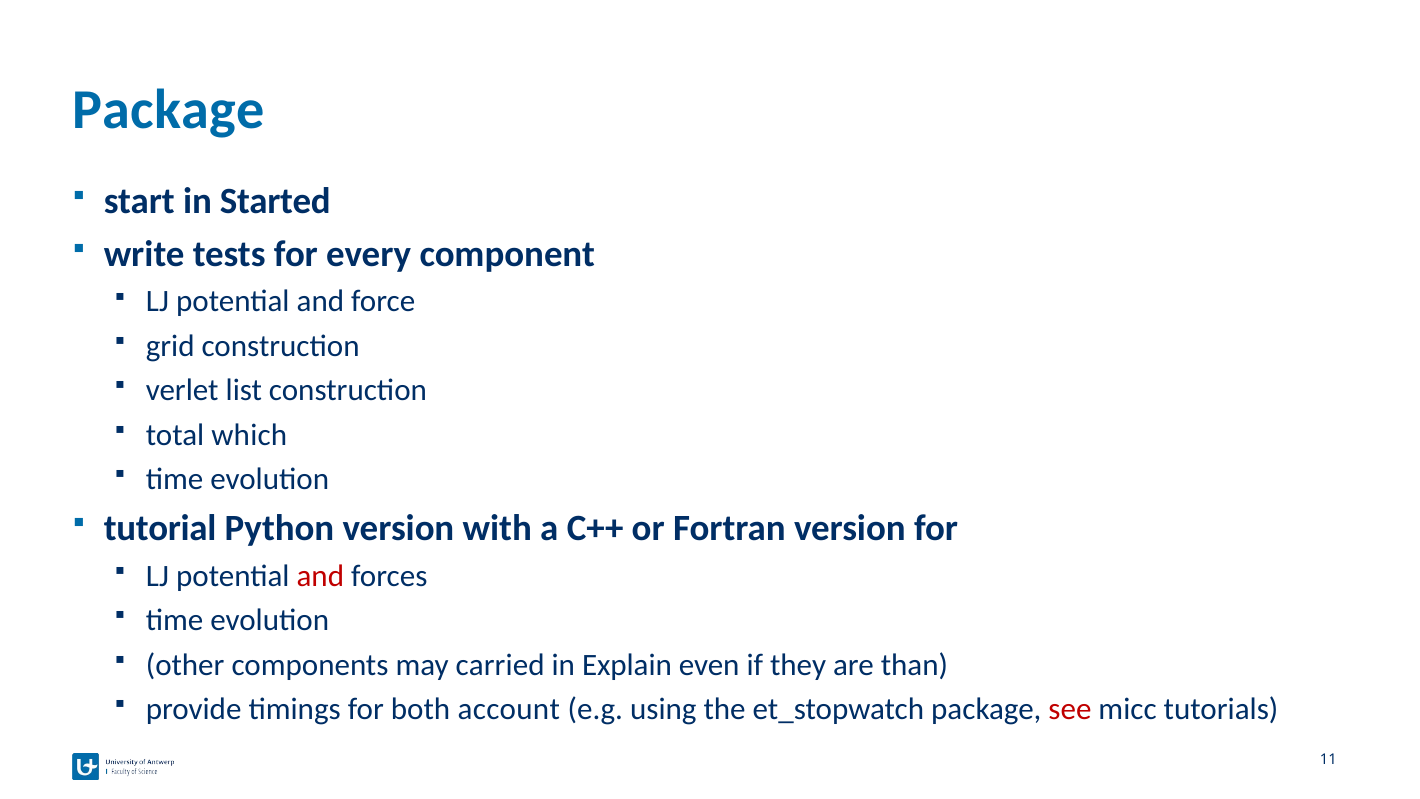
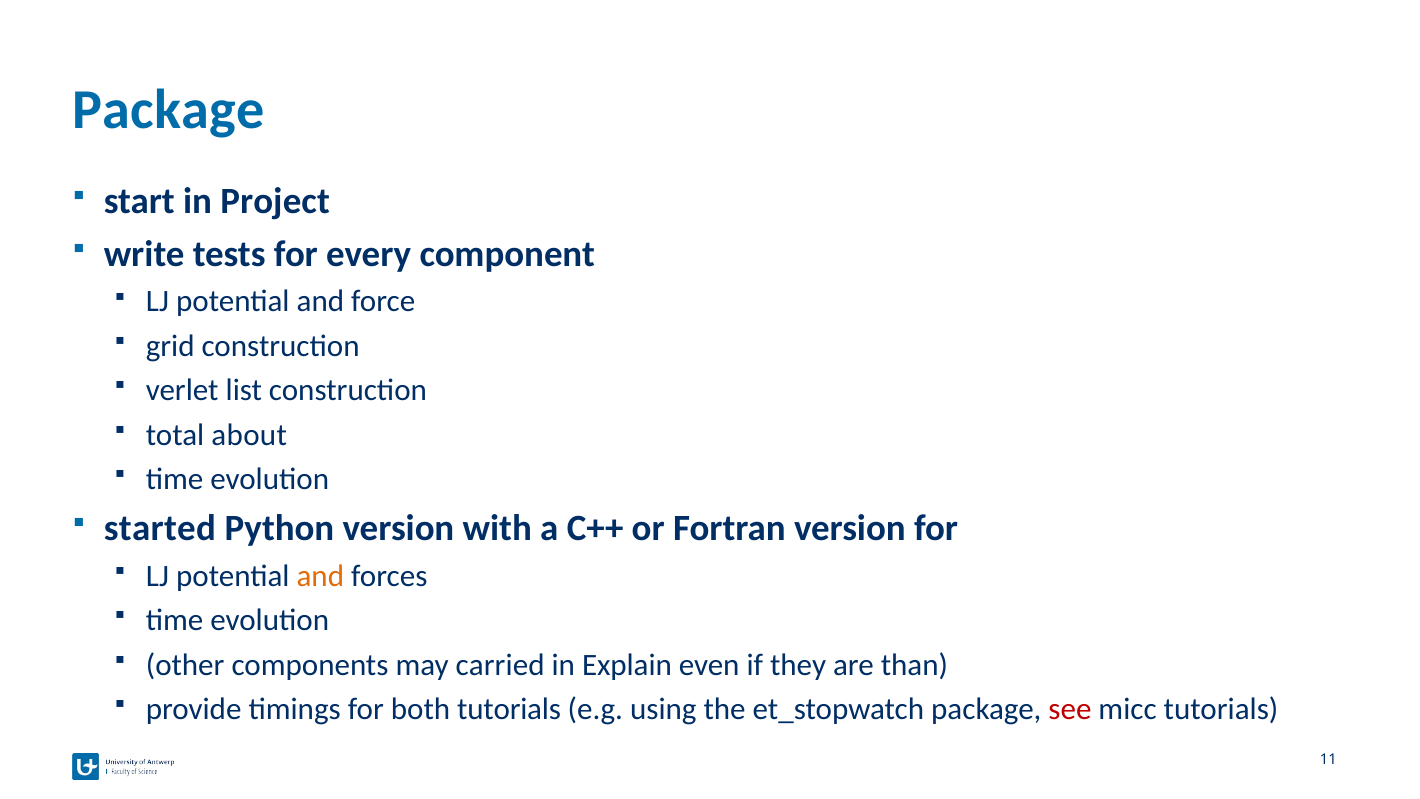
Started: Started -> Project (275, 201)
which: which -> about (249, 435)
tutorial: tutorial -> started (160, 529)
and colour: red -> orange (320, 576)
both account: account -> tutorials (509, 709)
